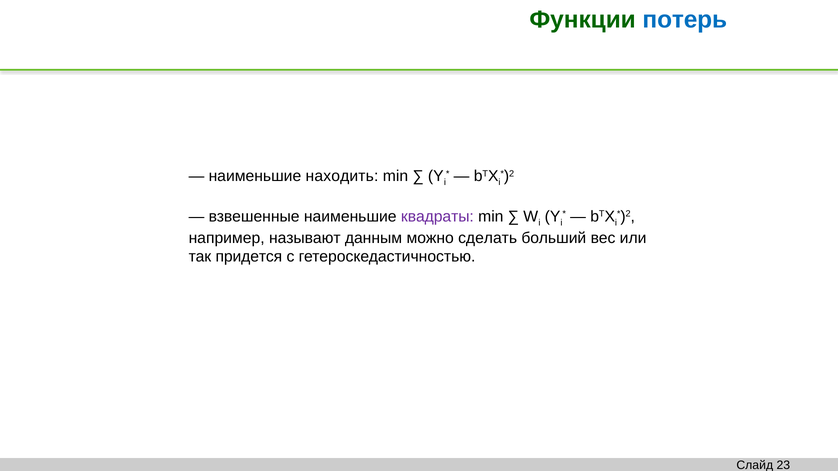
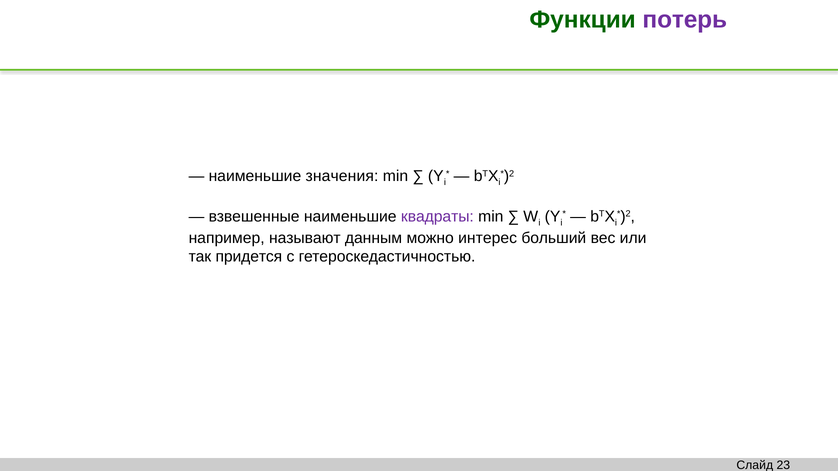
потерь colour: blue -> purple (685, 19)
находить: находить -> значения (342, 176)
сделать: сделать -> интерес (488, 238)
